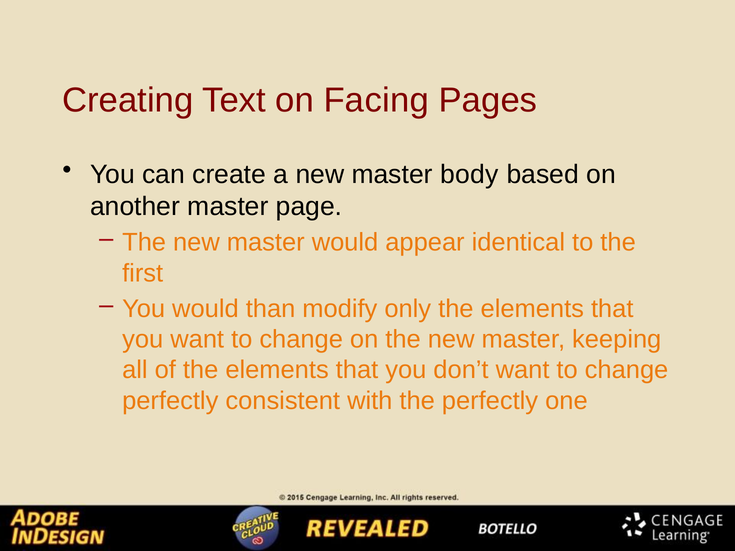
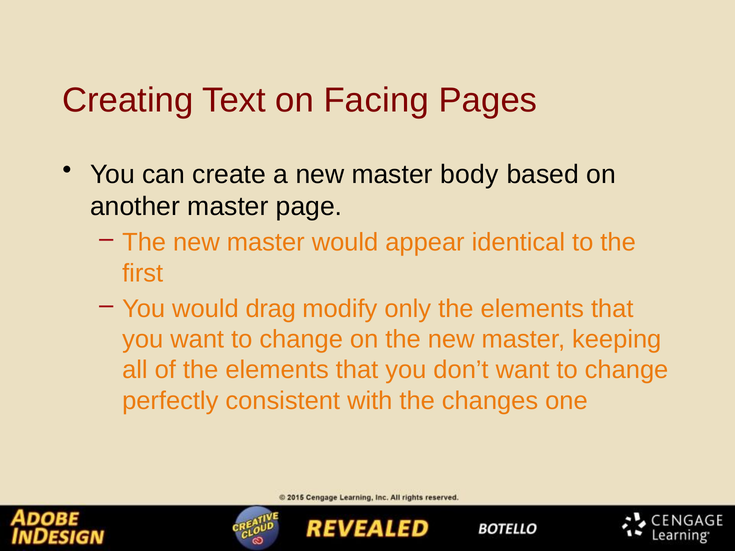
than: than -> drag (271, 309)
the perfectly: perfectly -> changes (490, 401)
